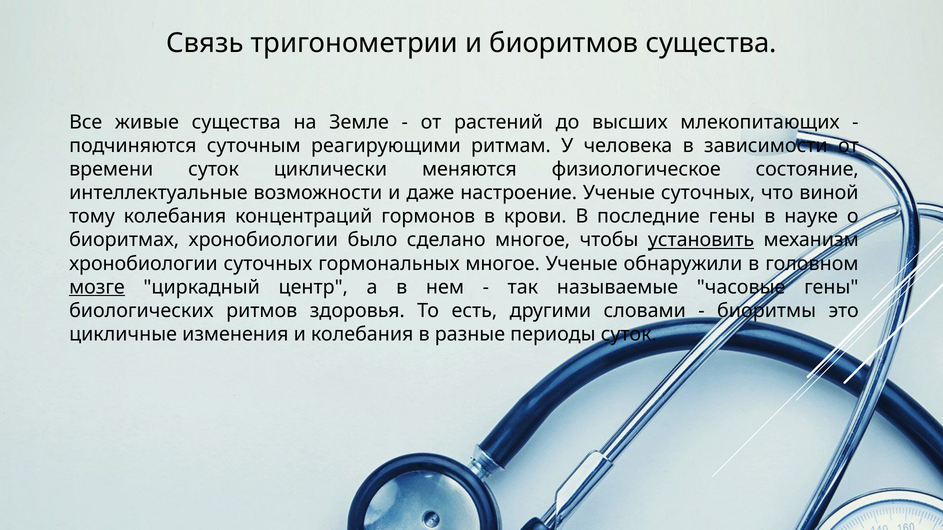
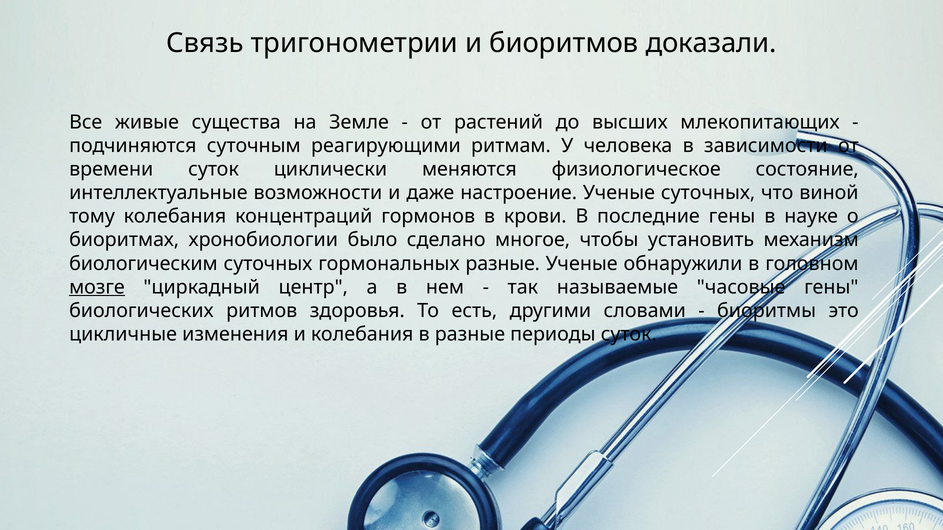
биоритмов существа: существа -> доказали (711, 43)
установить underline: present -> none (701, 240)
хронобиологии: хронобиологии -> биологическим (143, 264)
гормональных многое: многое -> разные (503, 264)
